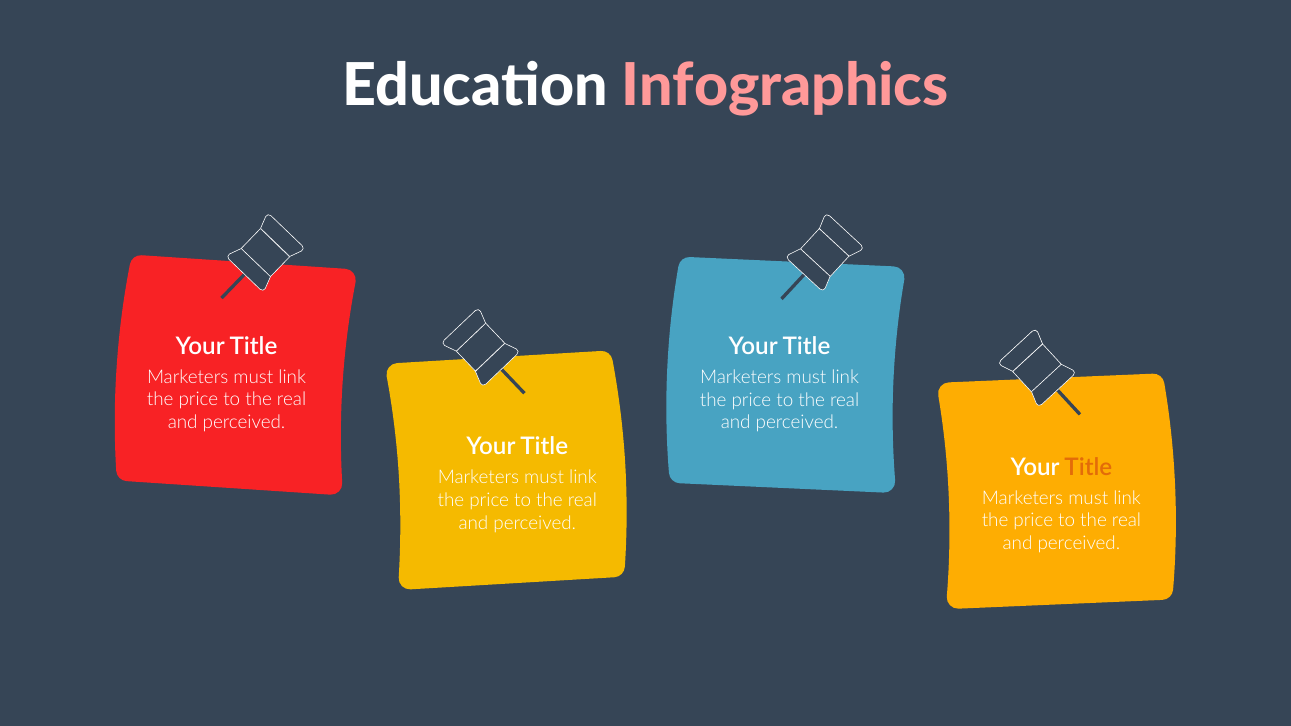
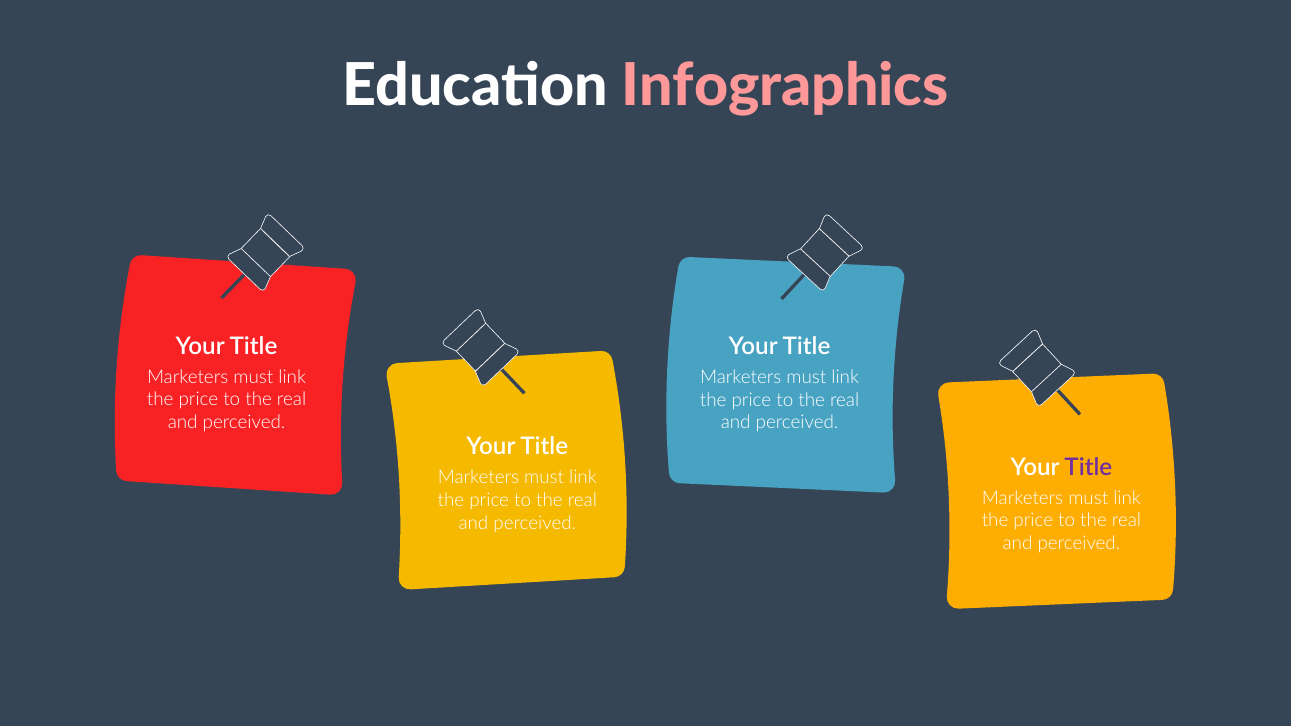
Title colour: orange -> purple (1088, 468)
